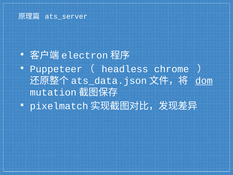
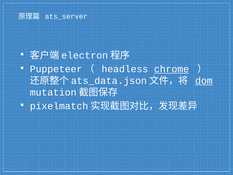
chrome underline: none -> present (172, 69)
